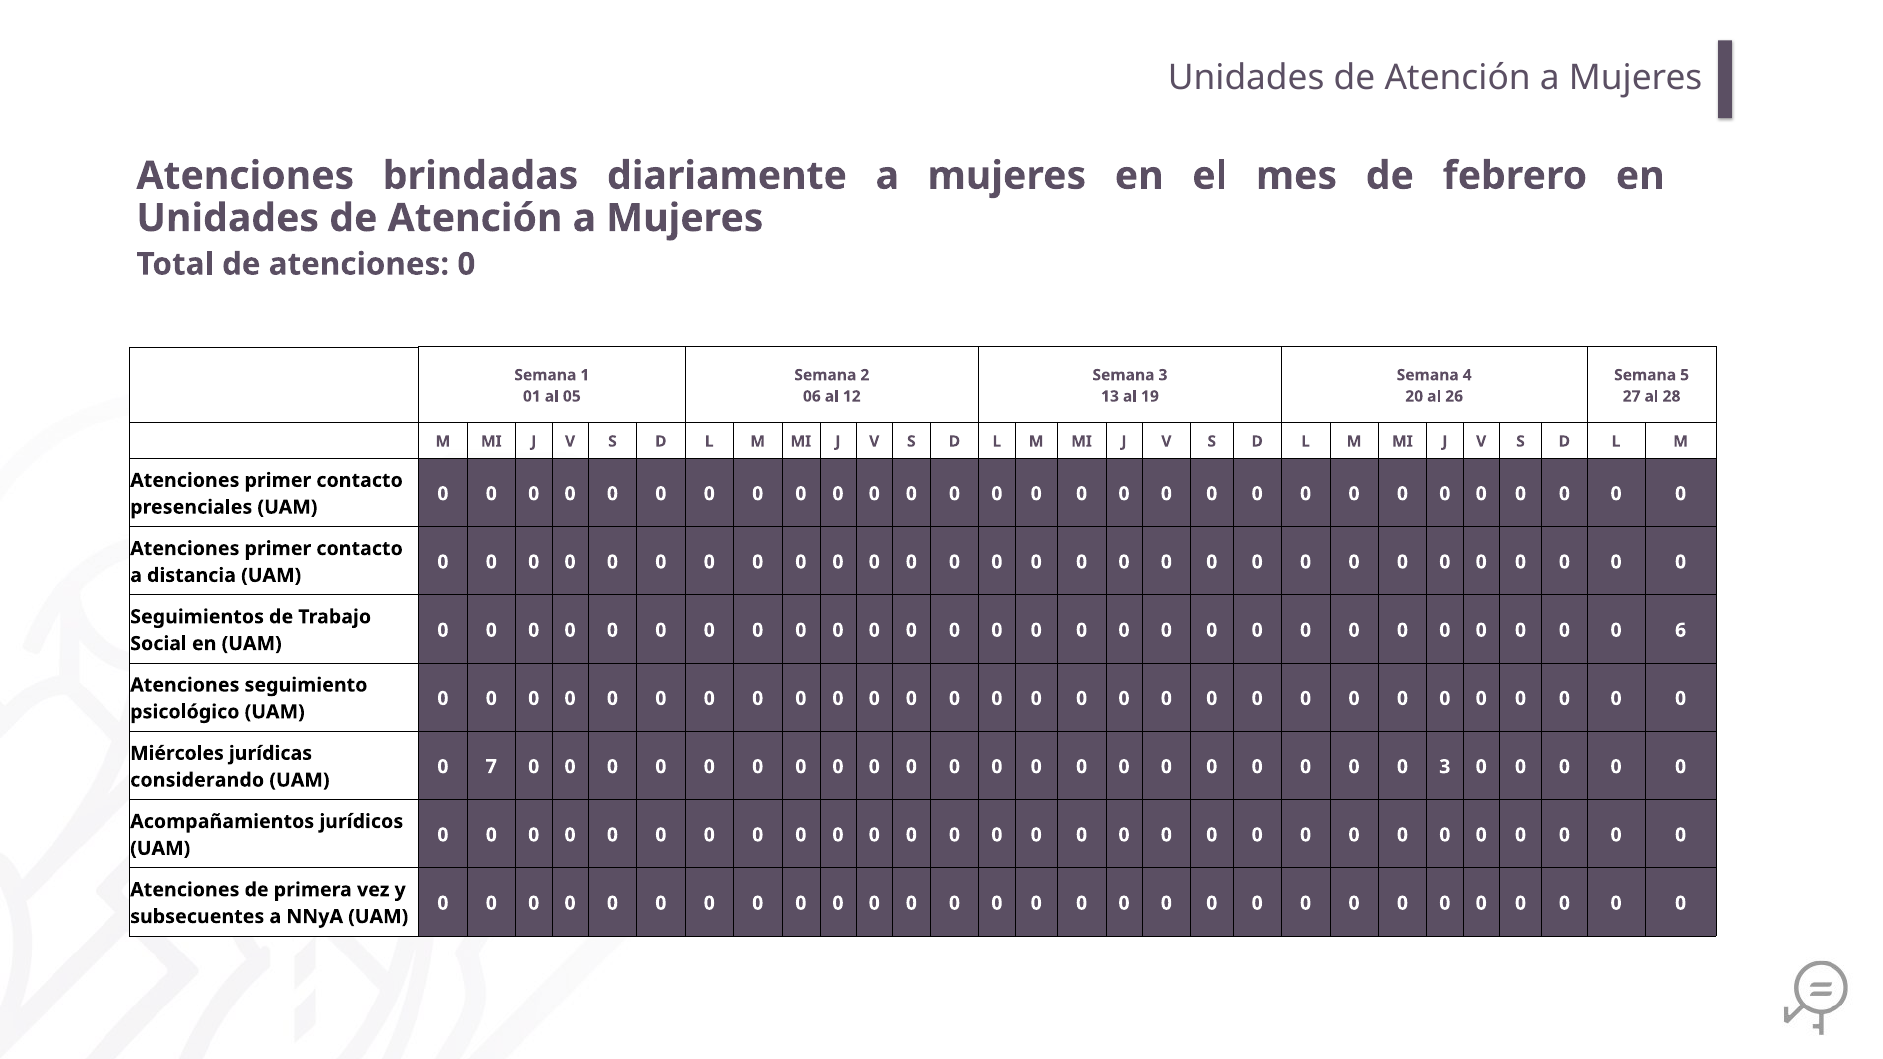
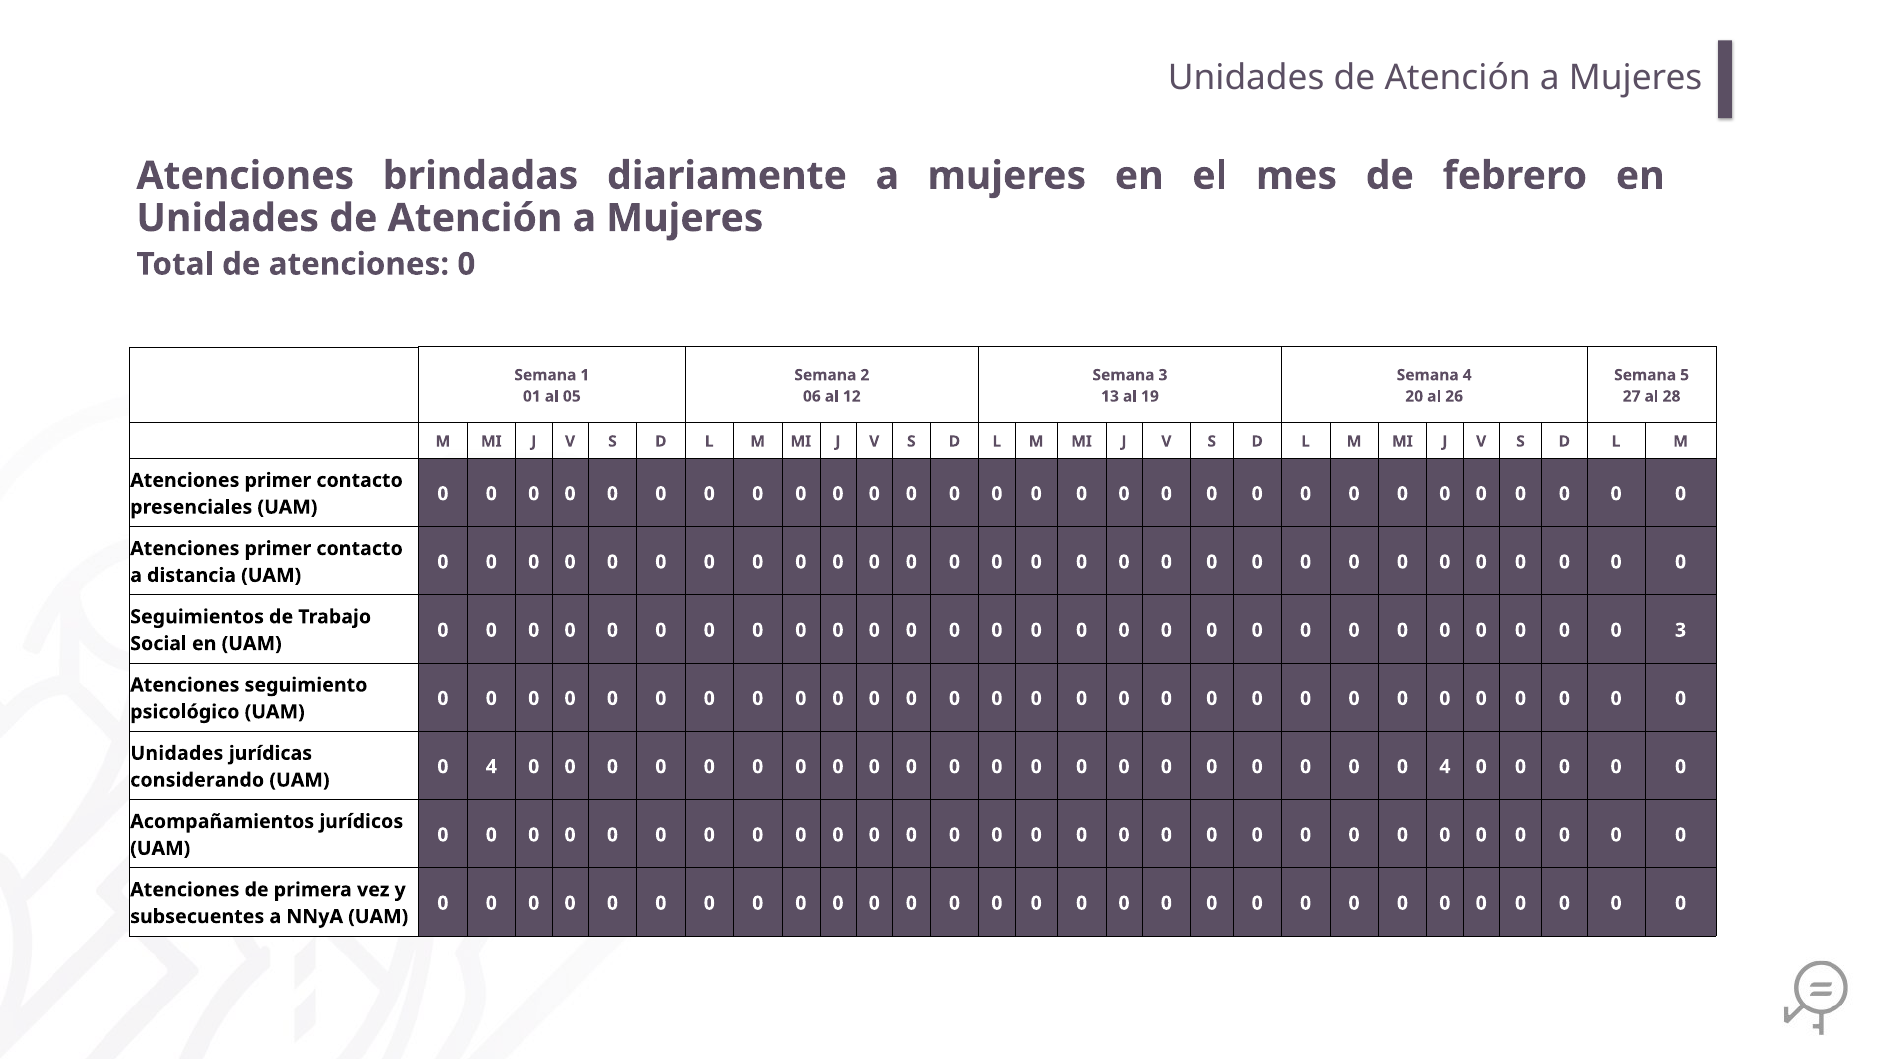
0 6: 6 -> 3 (1681, 630)
Miércoles: Miércoles -> Unidades (177, 753)
7: 7 -> 4 (491, 767)
0 0 3: 3 -> 4 (1445, 767)
